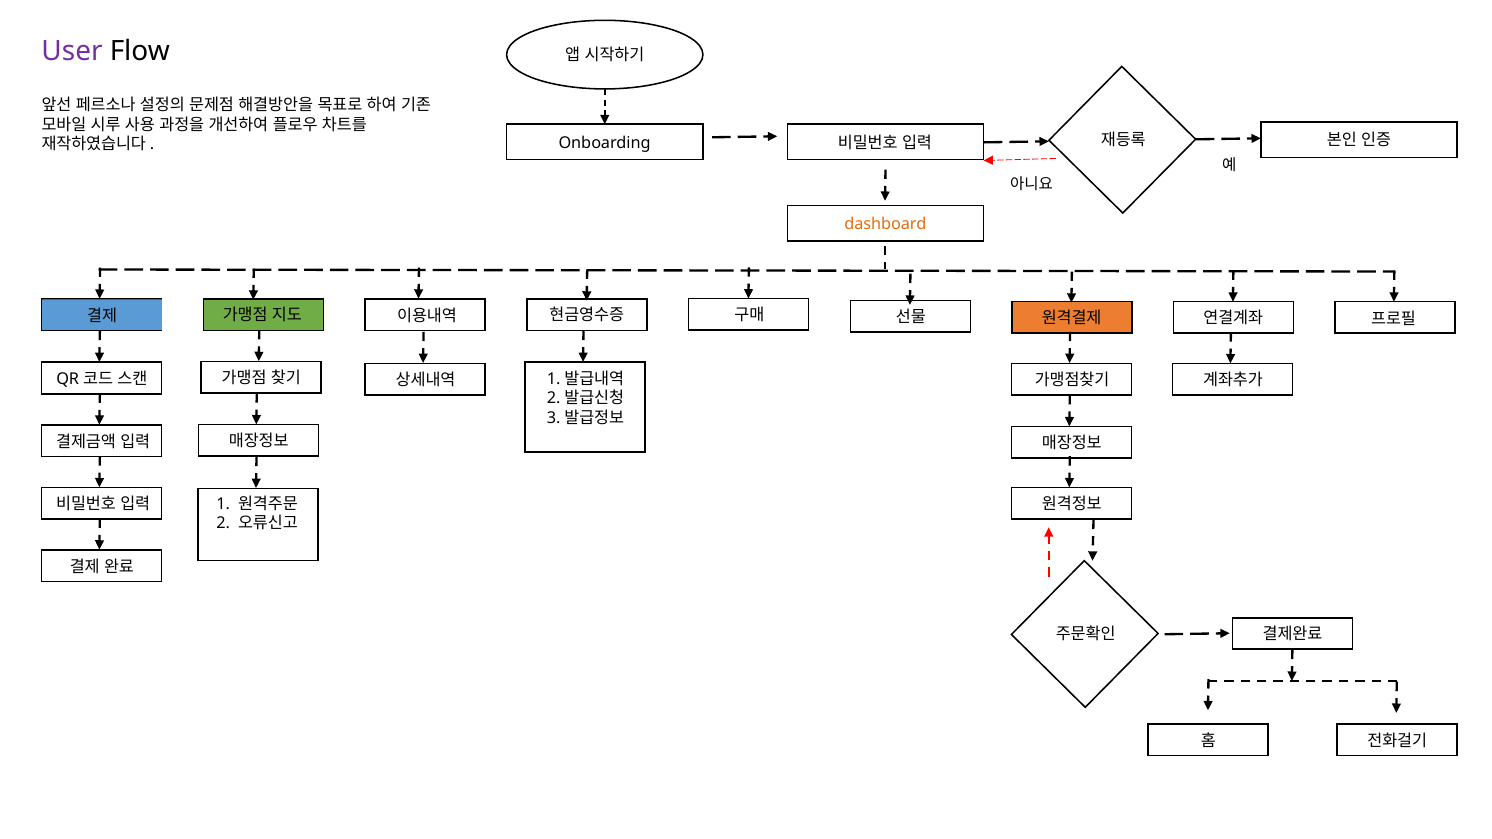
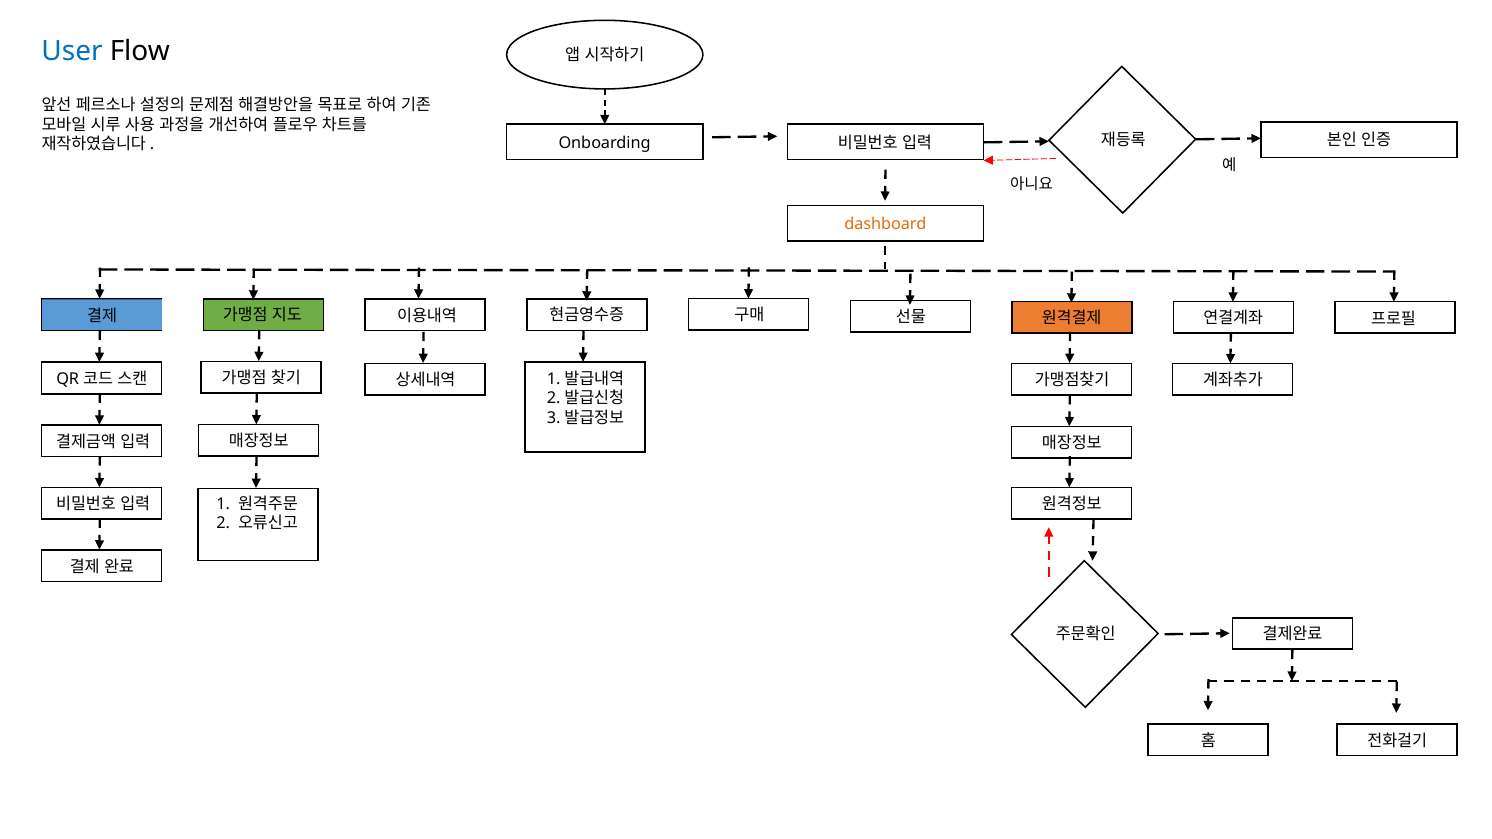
User colour: purple -> blue (72, 52)
